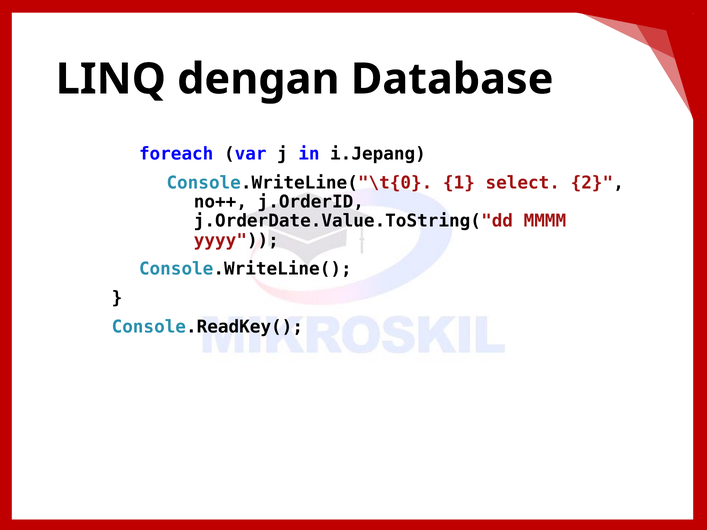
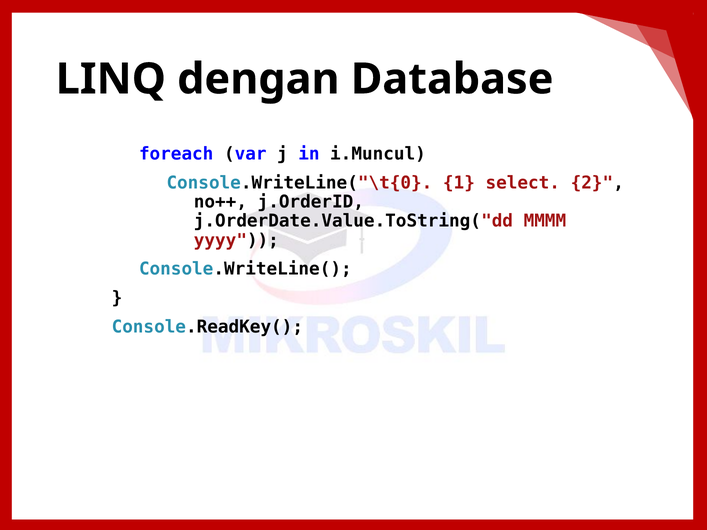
i.Jepang: i.Jepang -> i.Muncul (378, 154)
